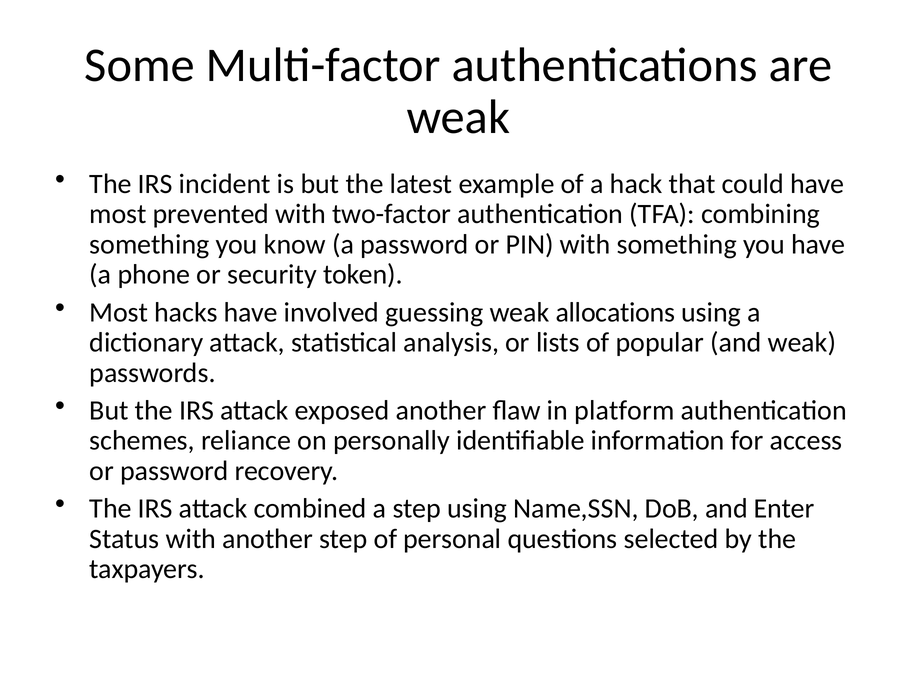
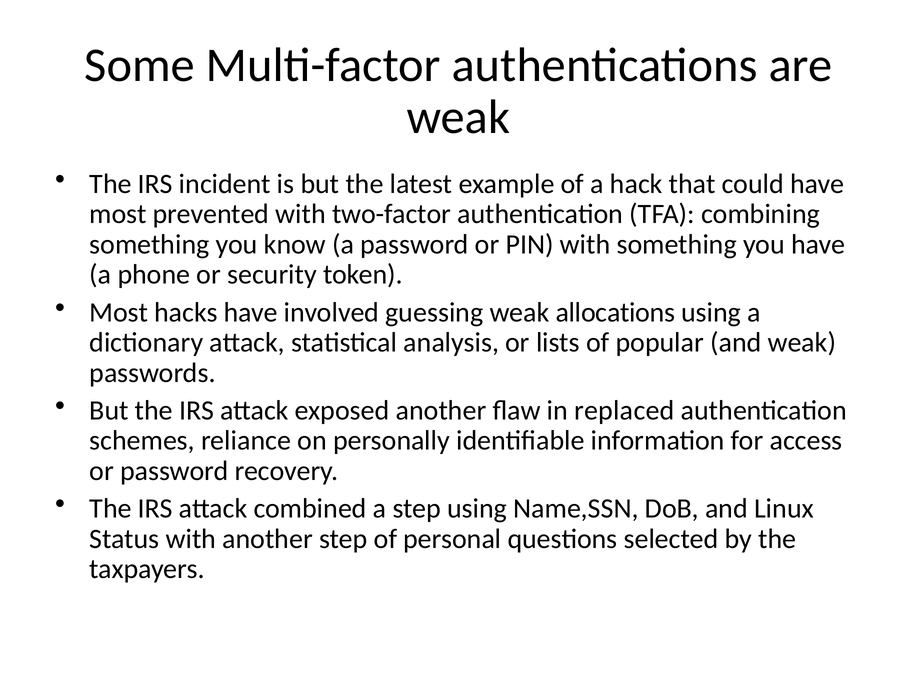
platform: platform -> replaced (624, 410)
Enter: Enter -> Linux (784, 508)
